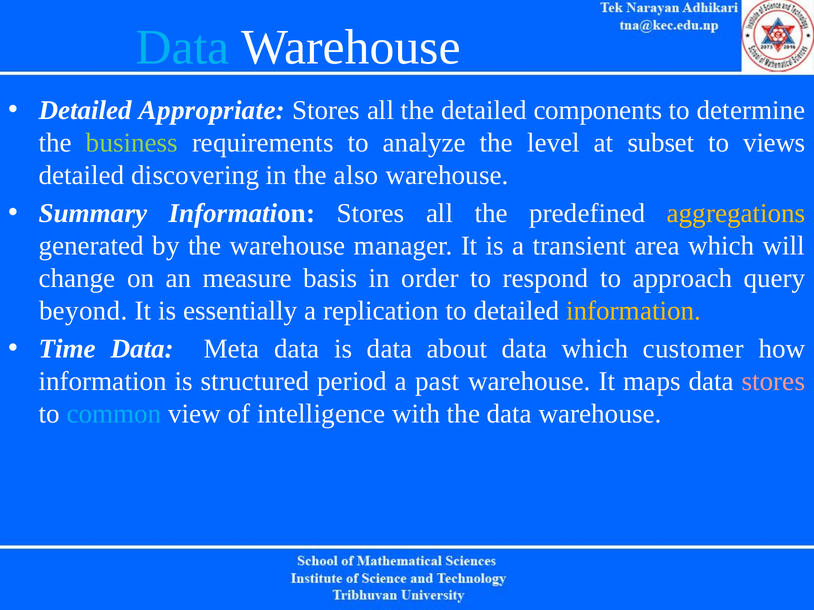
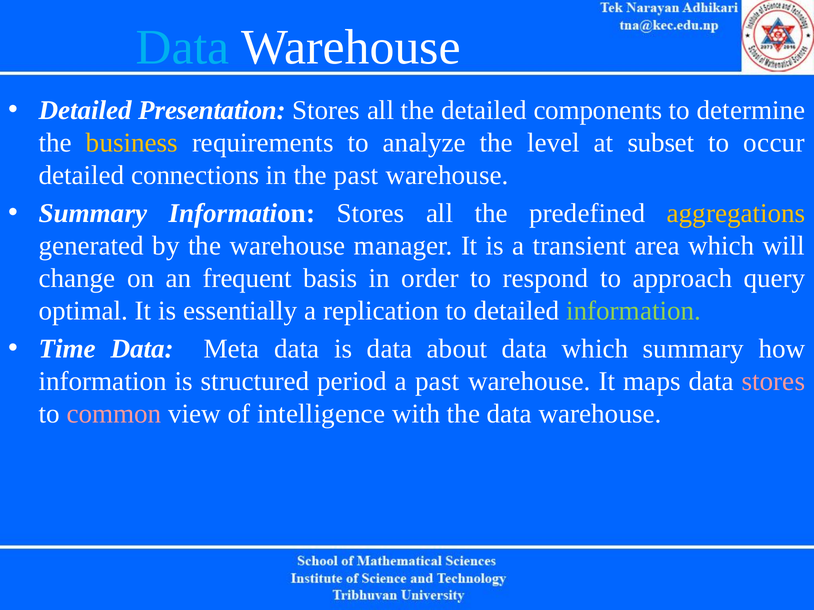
Appropriate: Appropriate -> Presentation (212, 110)
business colour: light green -> yellow (132, 143)
views: views -> occur (774, 143)
discovering: discovering -> connections (195, 176)
the also: also -> past (356, 176)
measure: measure -> frequent (247, 279)
beyond: beyond -> optimal (83, 311)
information colour: yellow -> light green (634, 311)
which customer: customer -> summary (693, 349)
common colour: light blue -> pink (114, 414)
